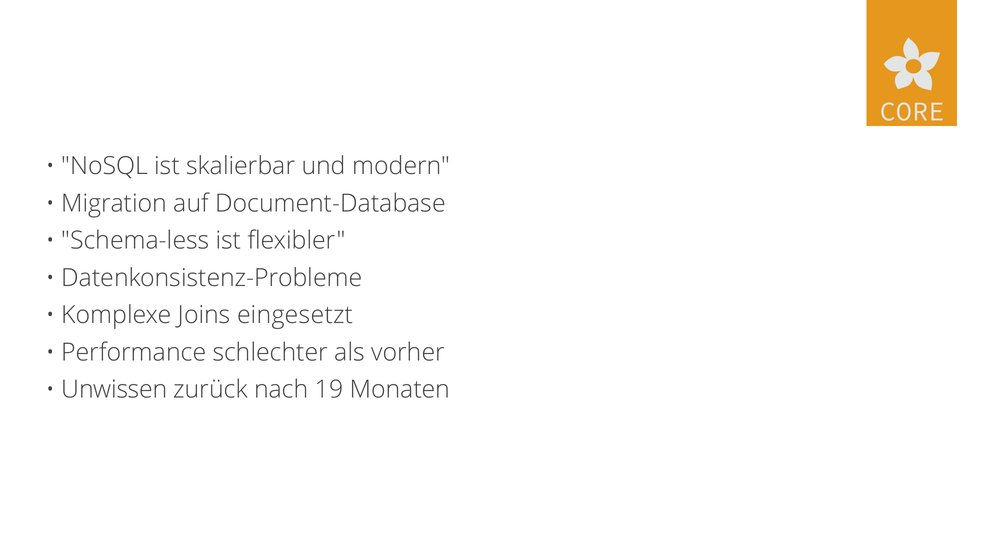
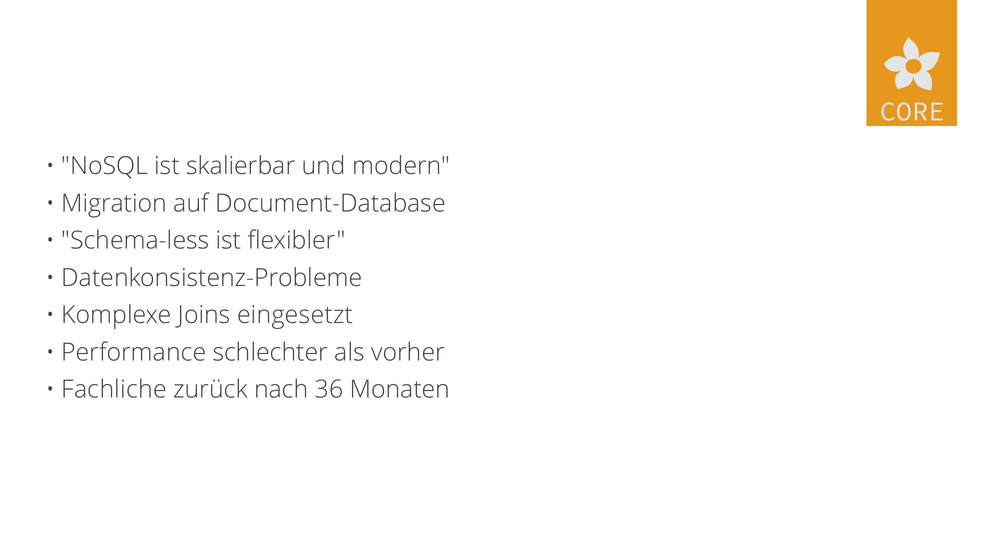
Unwissen: Unwissen -> Fachliche (114, 389)
19: 19 -> 36 (329, 389)
